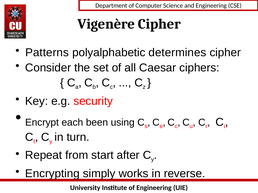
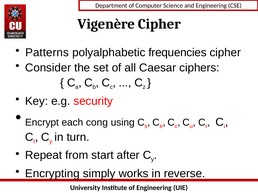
determines: determines -> frequencies (178, 53)
been: been -> cong (97, 123)
